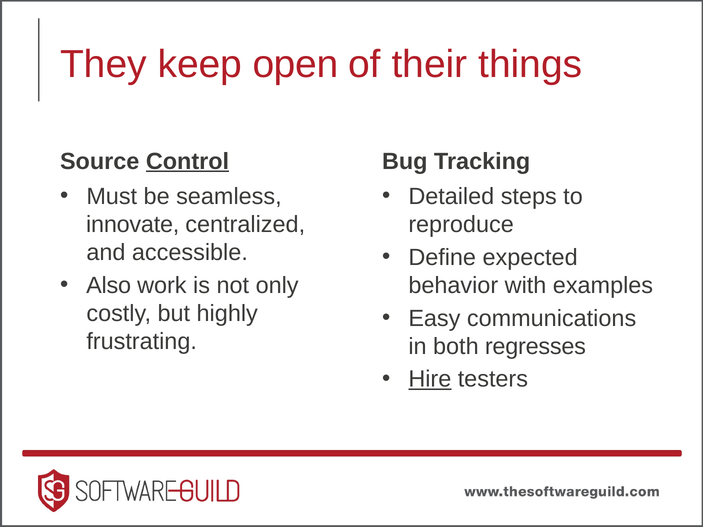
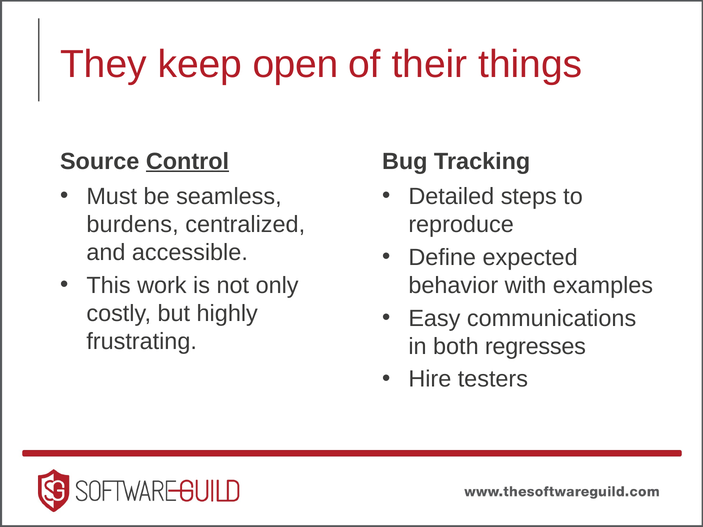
innovate: innovate -> burdens (133, 225)
Also: Also -> This (109, 286)
Hire underline: present -> none (430, 379)
